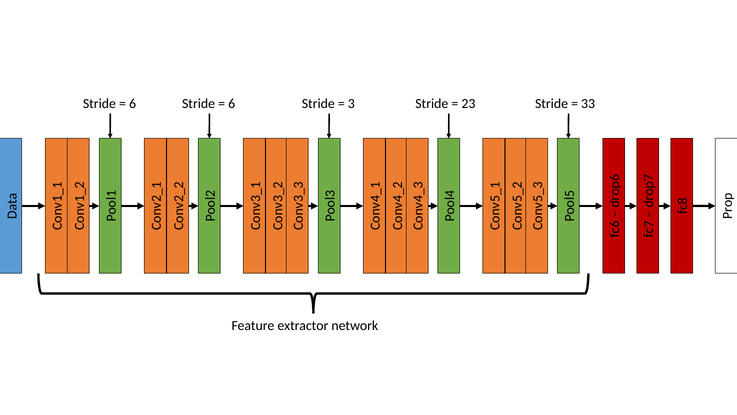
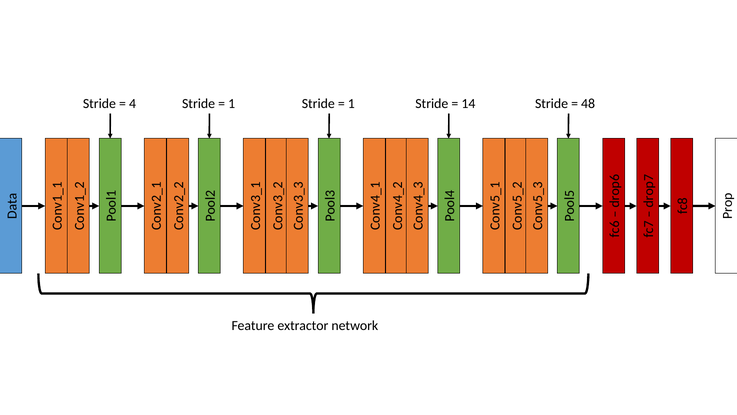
6: 6 -> 4 (133, 103)
6: 6 -> 1 (232, 103)
3: 3 -> 1 (351, 103)
23: 23 -> 14 (468, 103)
33: 33 -> 48 (588, 103)
